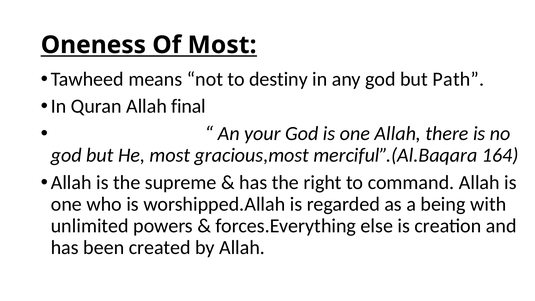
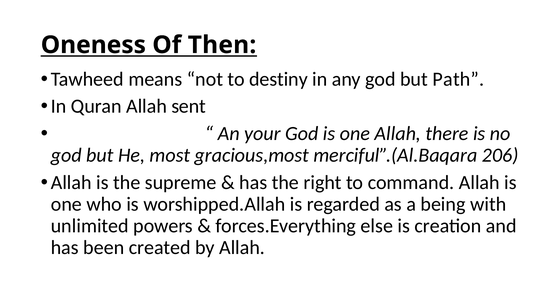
Of Most: Most -> Then (222, 45)
final: final -> sent (189, 106)
164: 164 -> 206 (500, 155)
